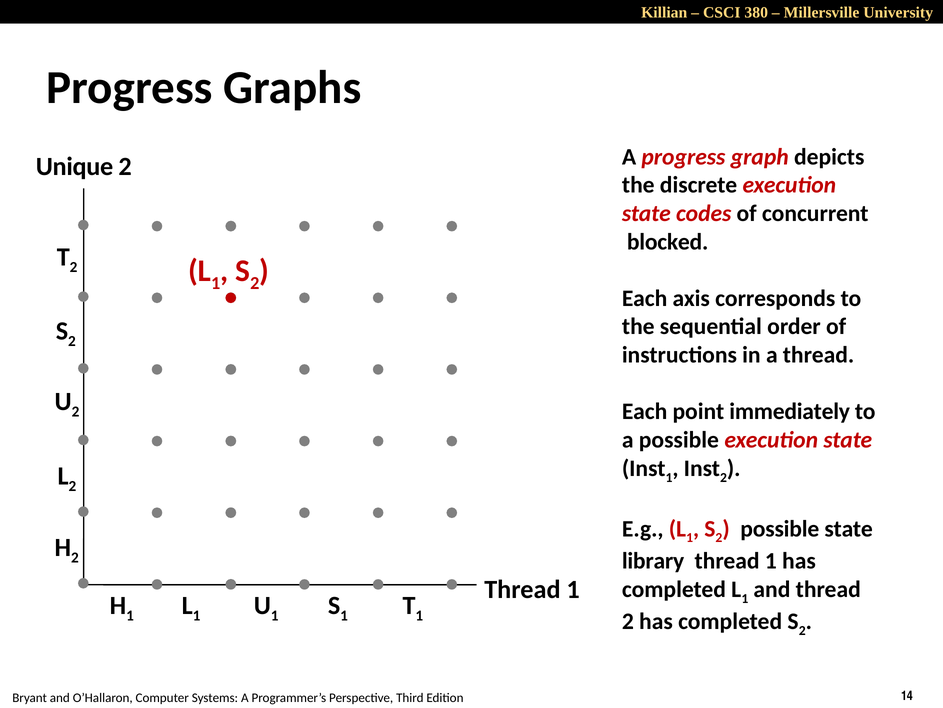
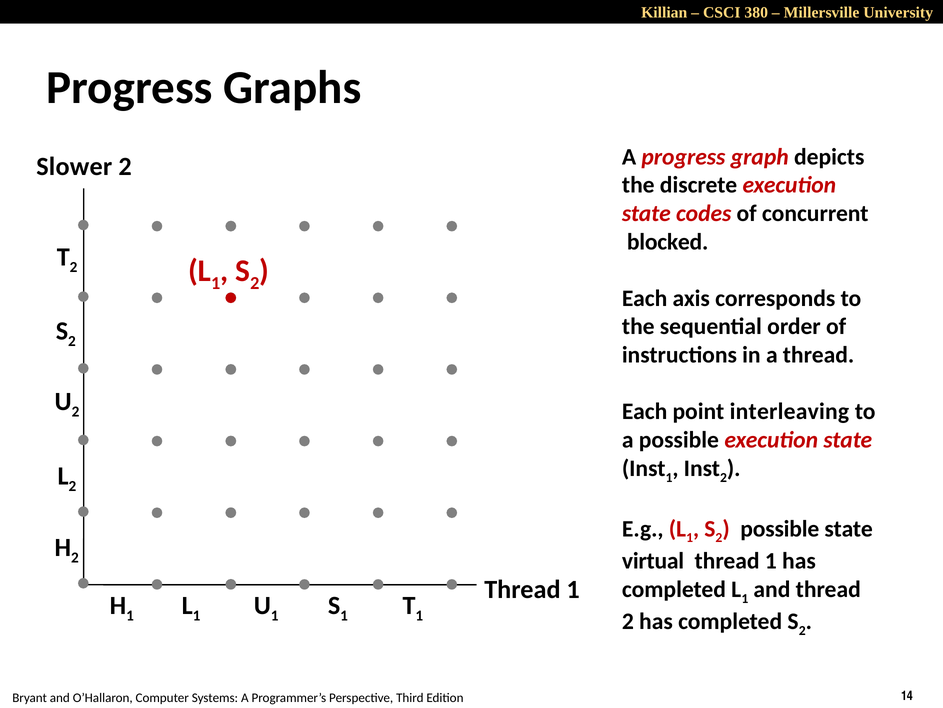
Unique: Unique -> Slower (74, 166)
immediately: immediately -> interleaving (789, 411)
library: library -> virtual (653, 560)
